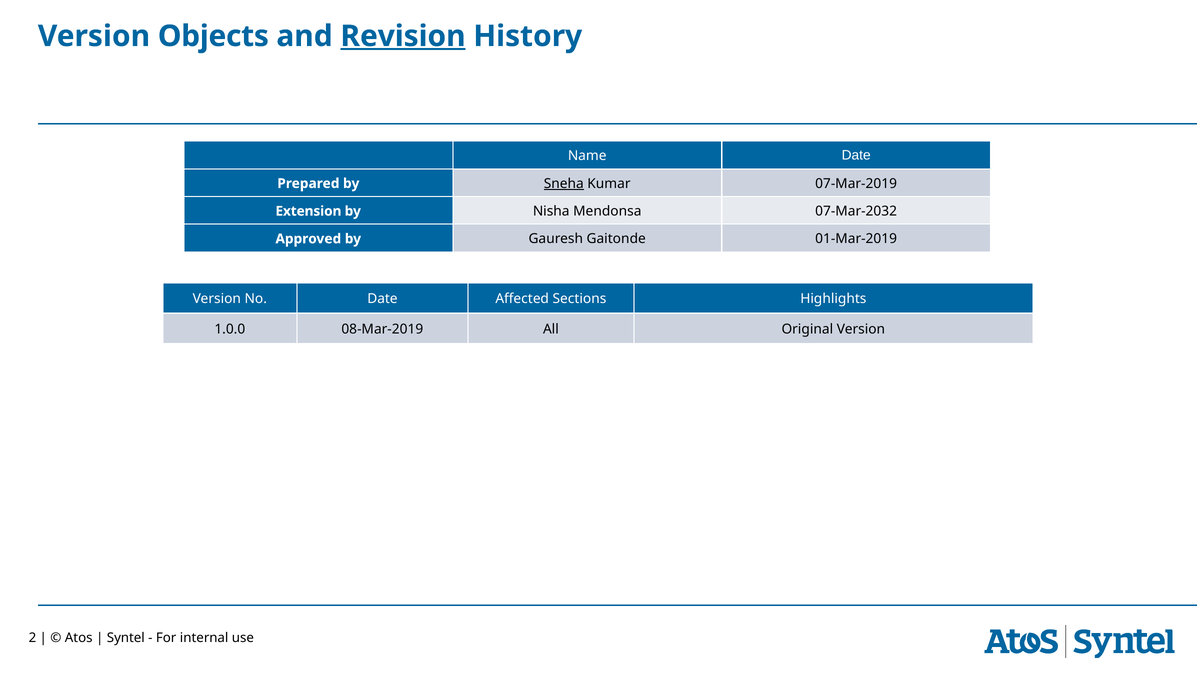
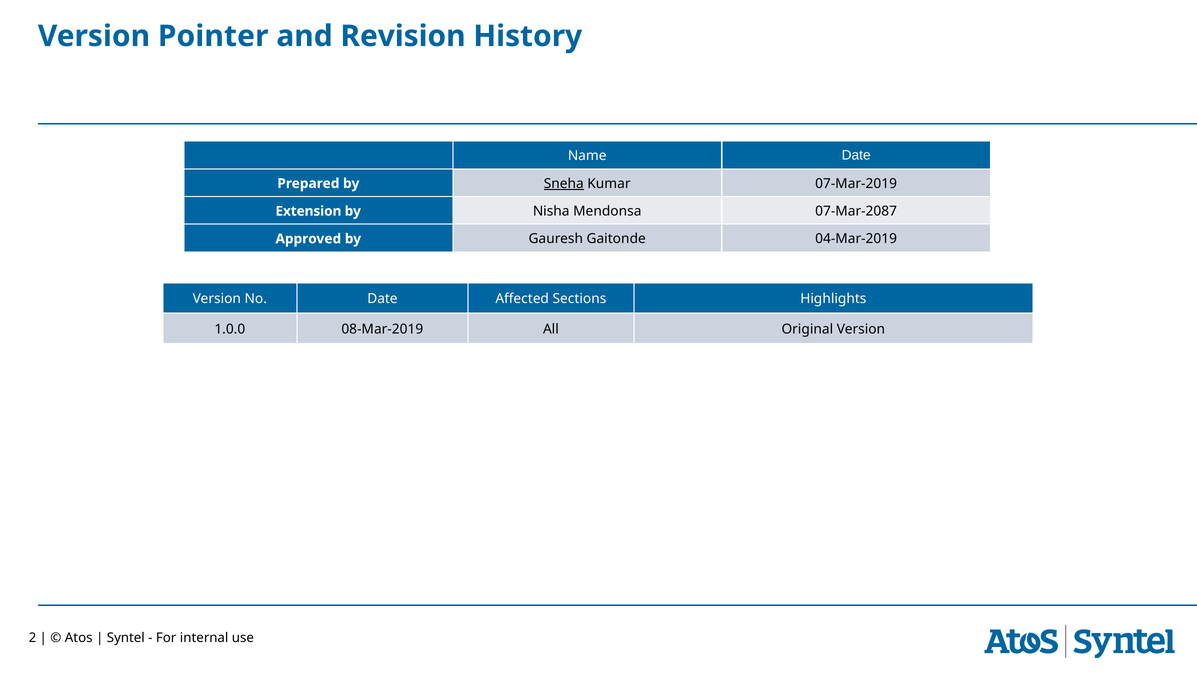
Objects: Objects -> Pointer (213, 36)
Revision underline: present -> none (403, 36)
07-Mar-2032: 07-Mar-2032 -> 07-Mar-2087 (856, 211)
01-Mar-2019: 01-Mar-2019 -> 04-Mar-2019 (856, 239)
